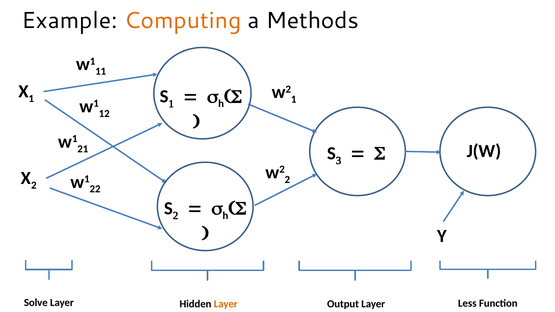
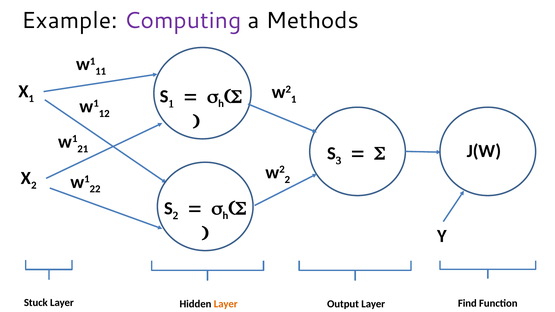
Computing colour: orange -> purple (183, 20)
Solve: Solve -> Stuck (36, 303)
Less: Less -> Find (467, 303)
